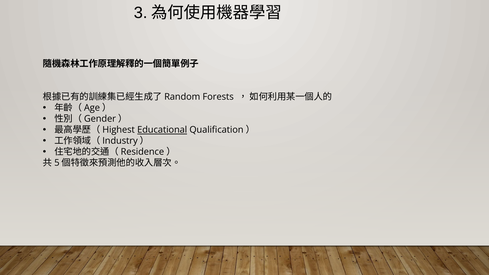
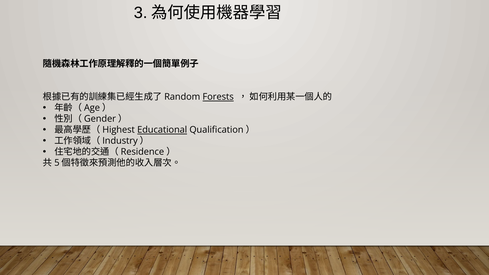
Forests underline: none -> present (218, 97)
